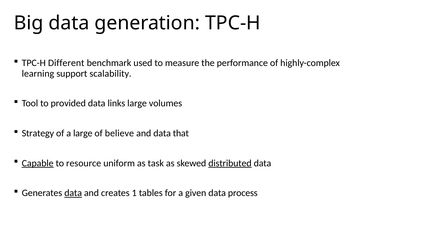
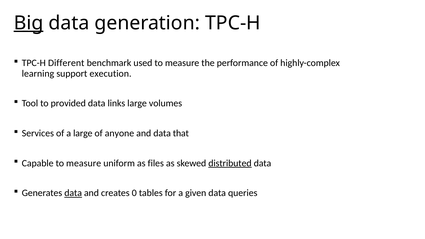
Big underline: none -> present (29, 23)
scalability: scalability -> execution (111, 74)
Strategy: Strategy -> Services (38, 133)
believe: believe -> anyone (119, 133)
Capable underline: present -> none (38, 163)
resource: resource -> measure (84, 163)
task: task -> files (156, 163)
1: 1 -> 0 (134, 193)
process: process -> queries (243, 193)
